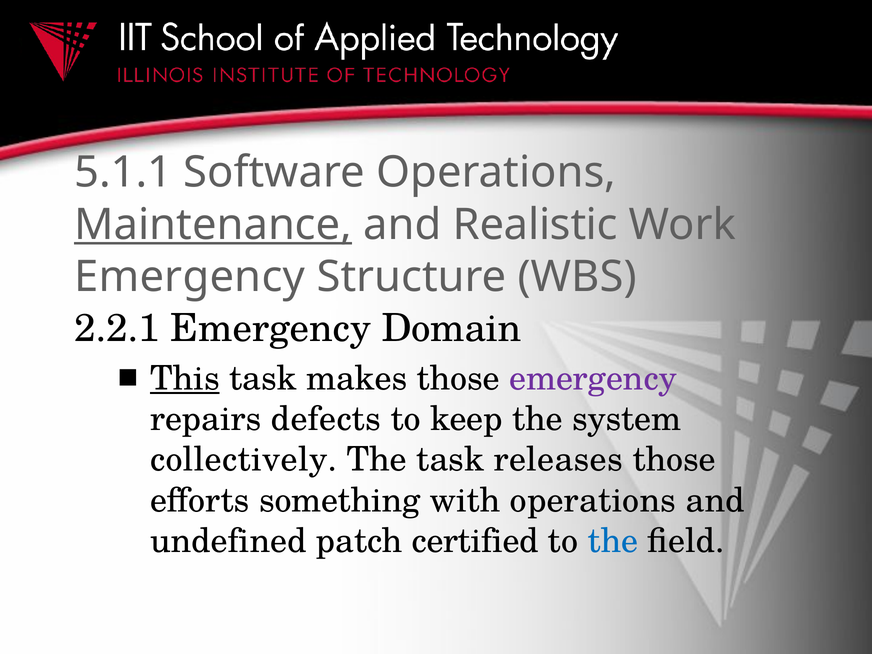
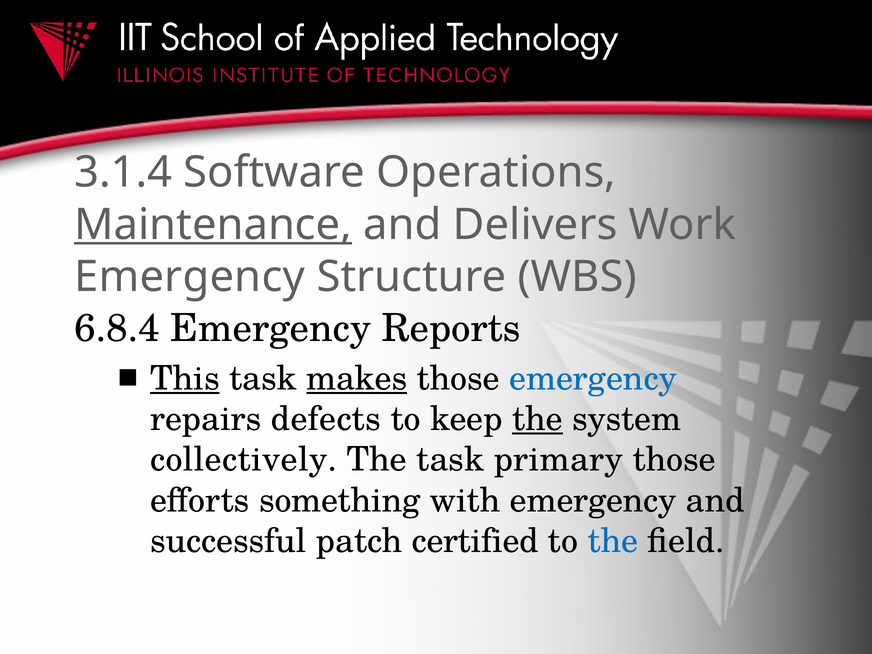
5.1.1: 5.1.1 -> 3.1.4 (123, 172)
Realistic: Realistic -> Delivers (535, 225)
2.2.1: 2.2.1 -> 6.8.4 (117, 328)
Domain: Domain -> Reports (451, 328)
makes underline: none -> present (357, 378)
emergency colour: purple -> blue (593, 378)
the underline: none -> present (538, 419)
releases: releases -> primary (558, 460)
with operations: operations -> emergency (593, 500)
undefined: undefined -> successful (228, 541)
